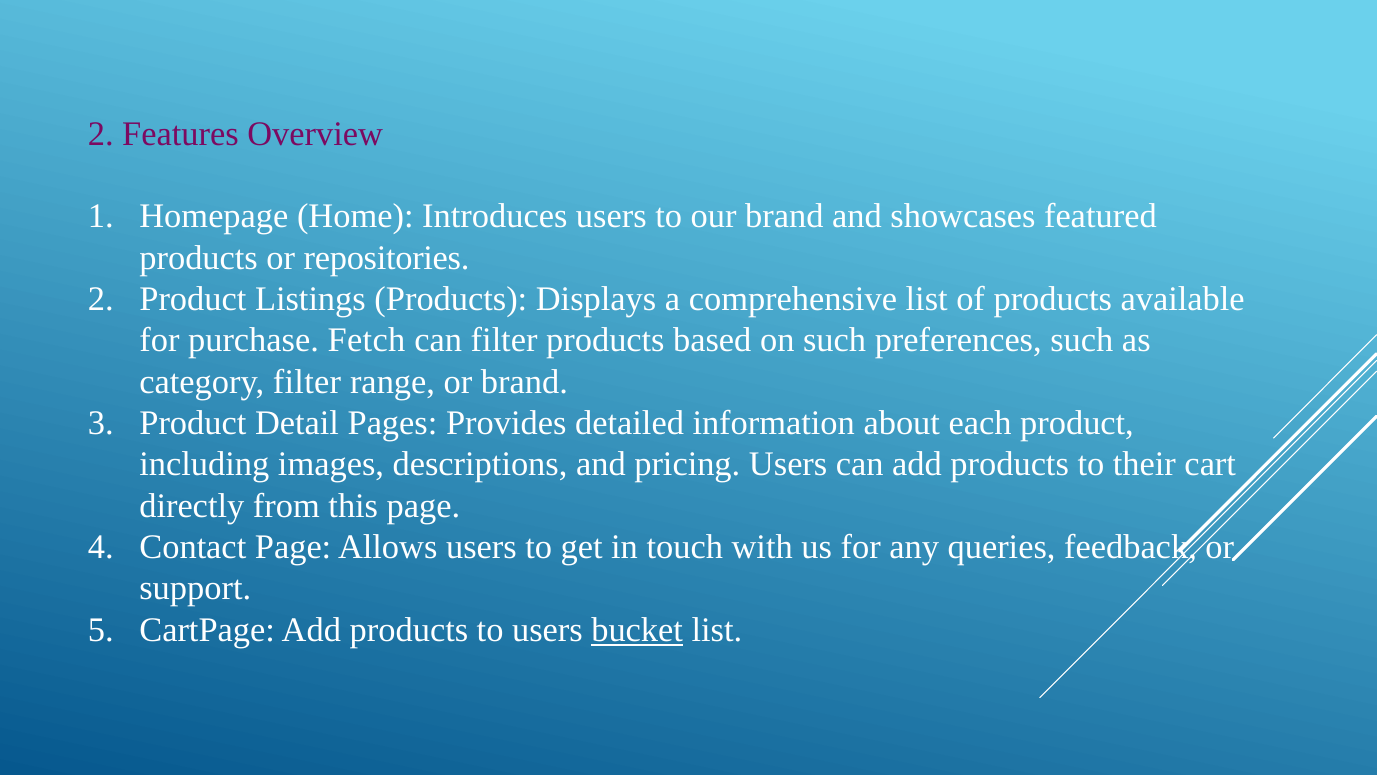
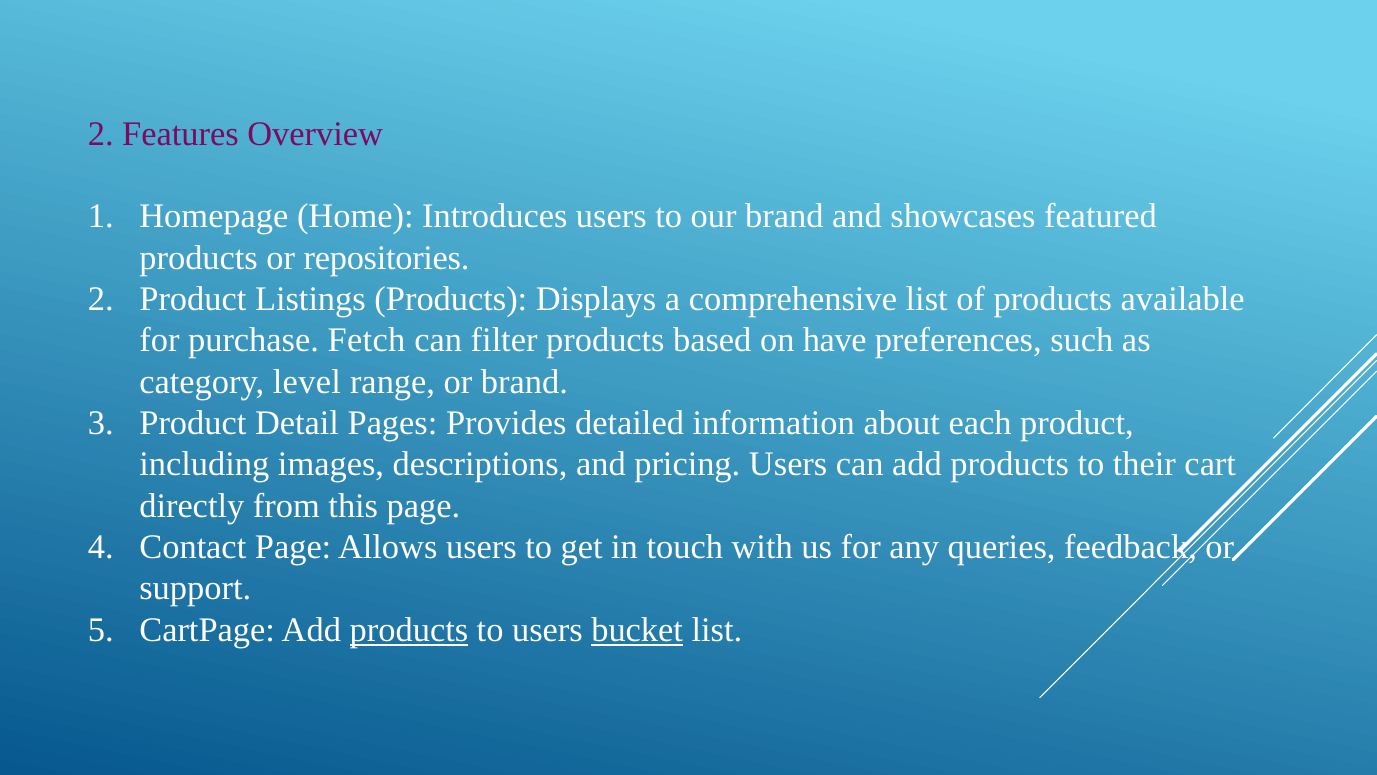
on such: such -> have (835, 340)
category filter: filter -> level (307, 382)
products underline: none -> present (409, 629)
